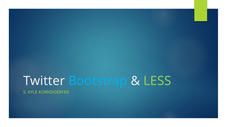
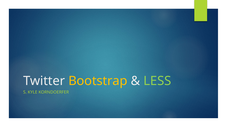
Bootstrap colour: light blue -> yellow (98, 81)
